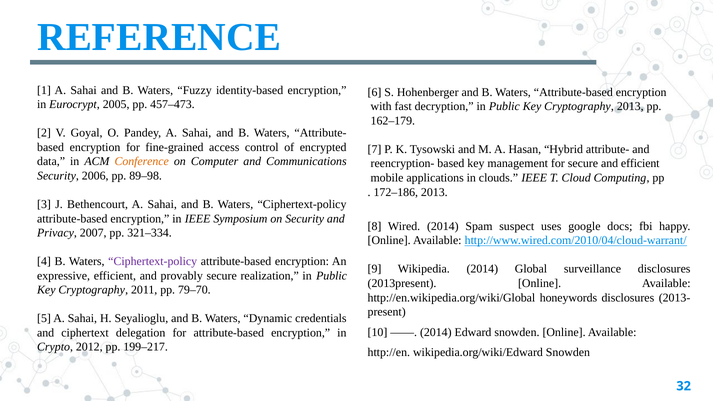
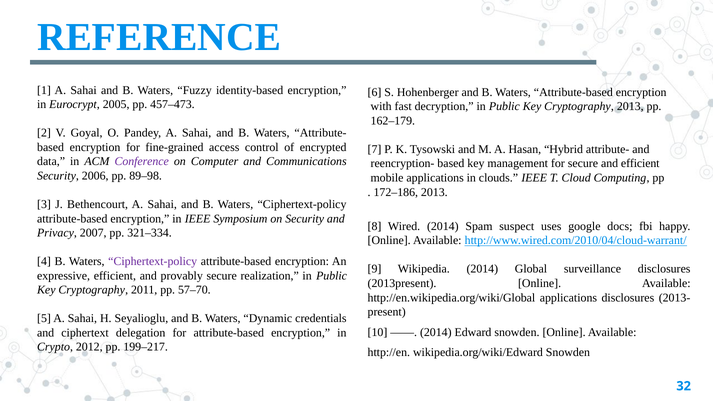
Conference colour: orange -> purple (142, 162)
79–70: 79–70 -> 57–70 (194, 290)
http://en.wikipedia.org/wiki/Global honeywords: honeywords -> applications (568, 298)
